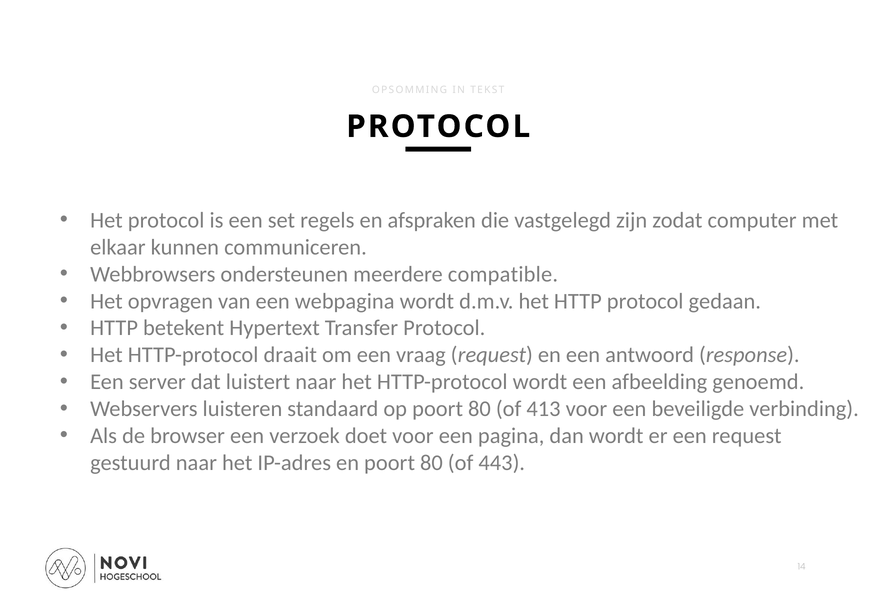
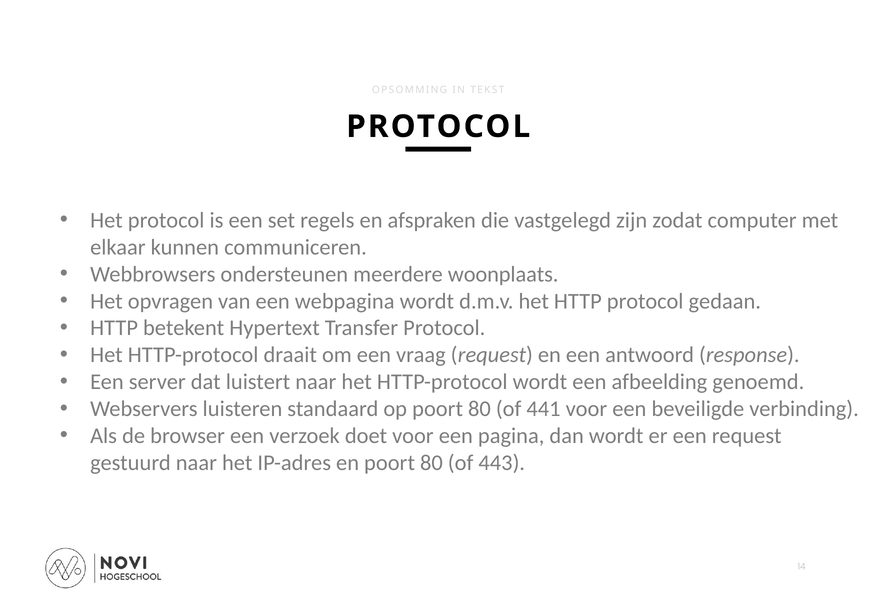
compatible: compatible -> woonplaats (503, 274)
413: 413 -> 441 (544, 409)
